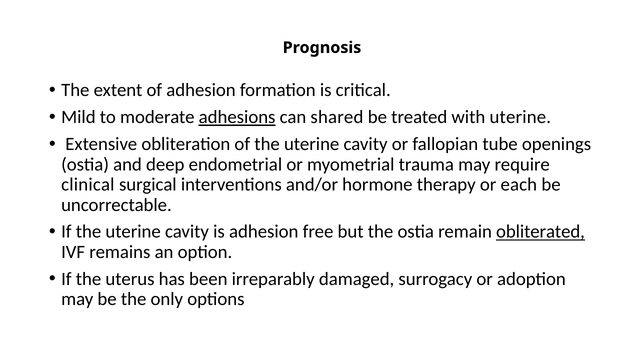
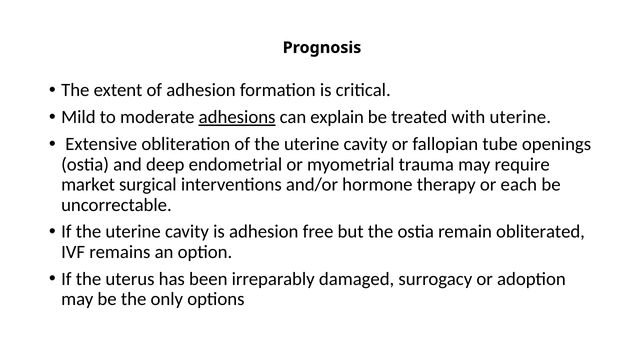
shared: shared -> explain (337, 117)
clinical: clinical -> market (88, 185)
obliterated underline: present -> none (540, 232)
